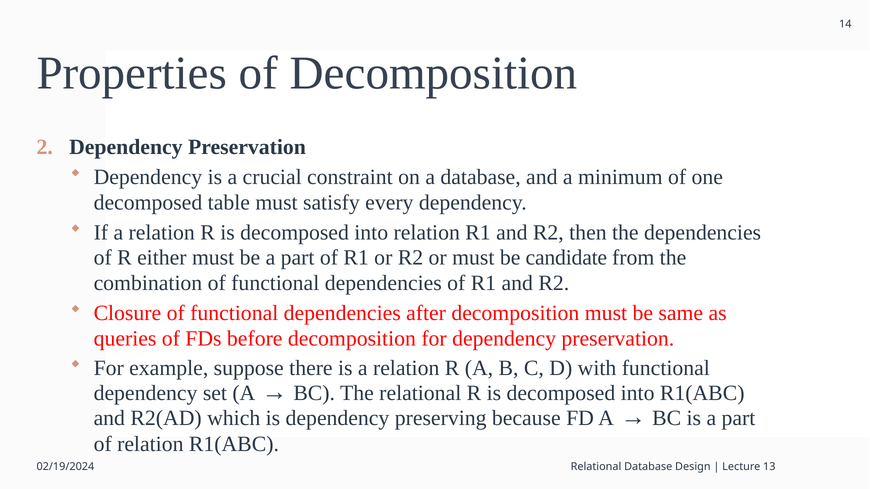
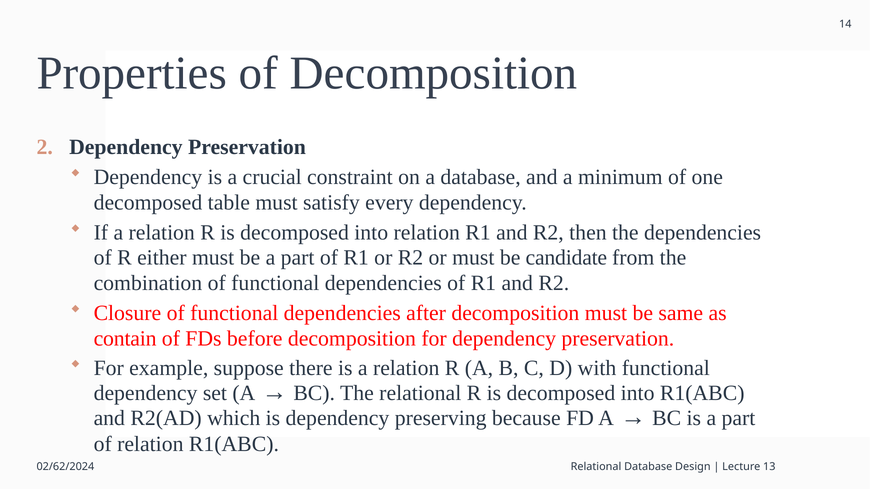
queries: queries -> contain (125, 339)
02/19/2024: 02/19/2024 -> 02/62/2024 (65, 467)
